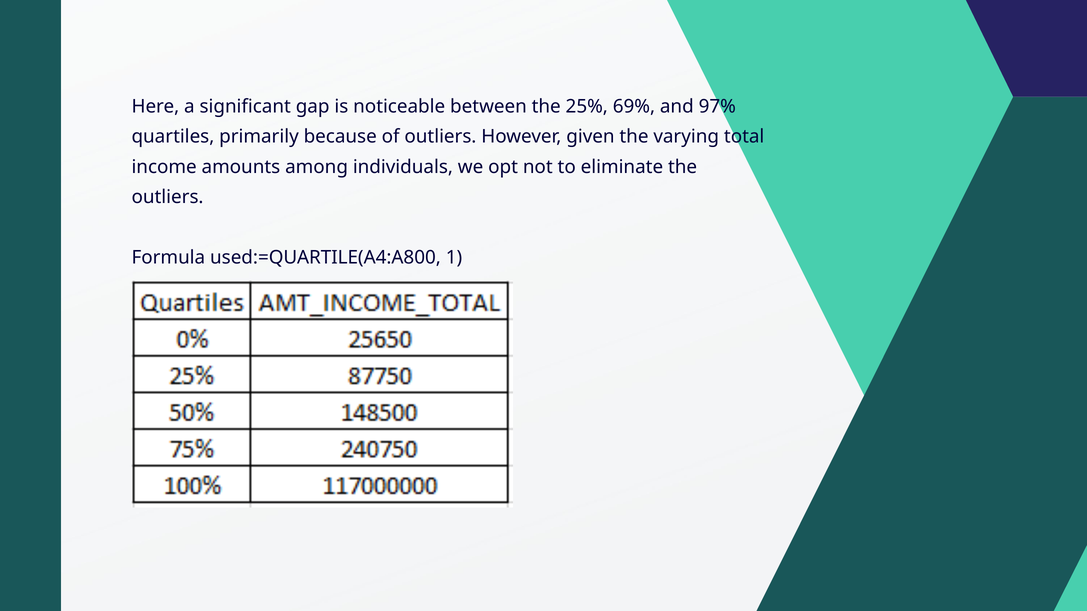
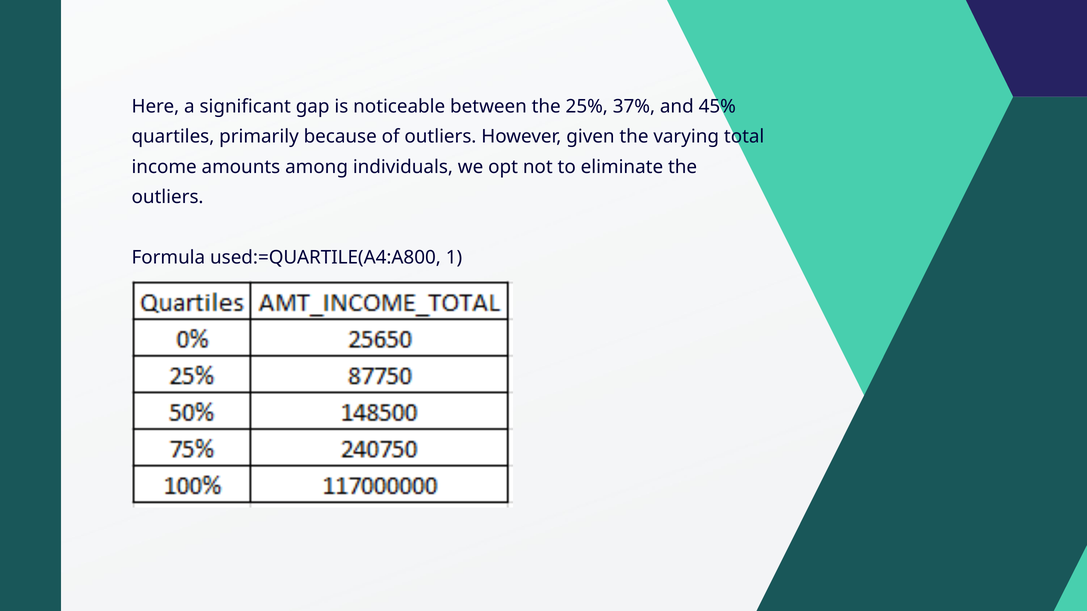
69%: 69% -> 37% (634, 106)
97%: 97% -> 45% (717, 106)
